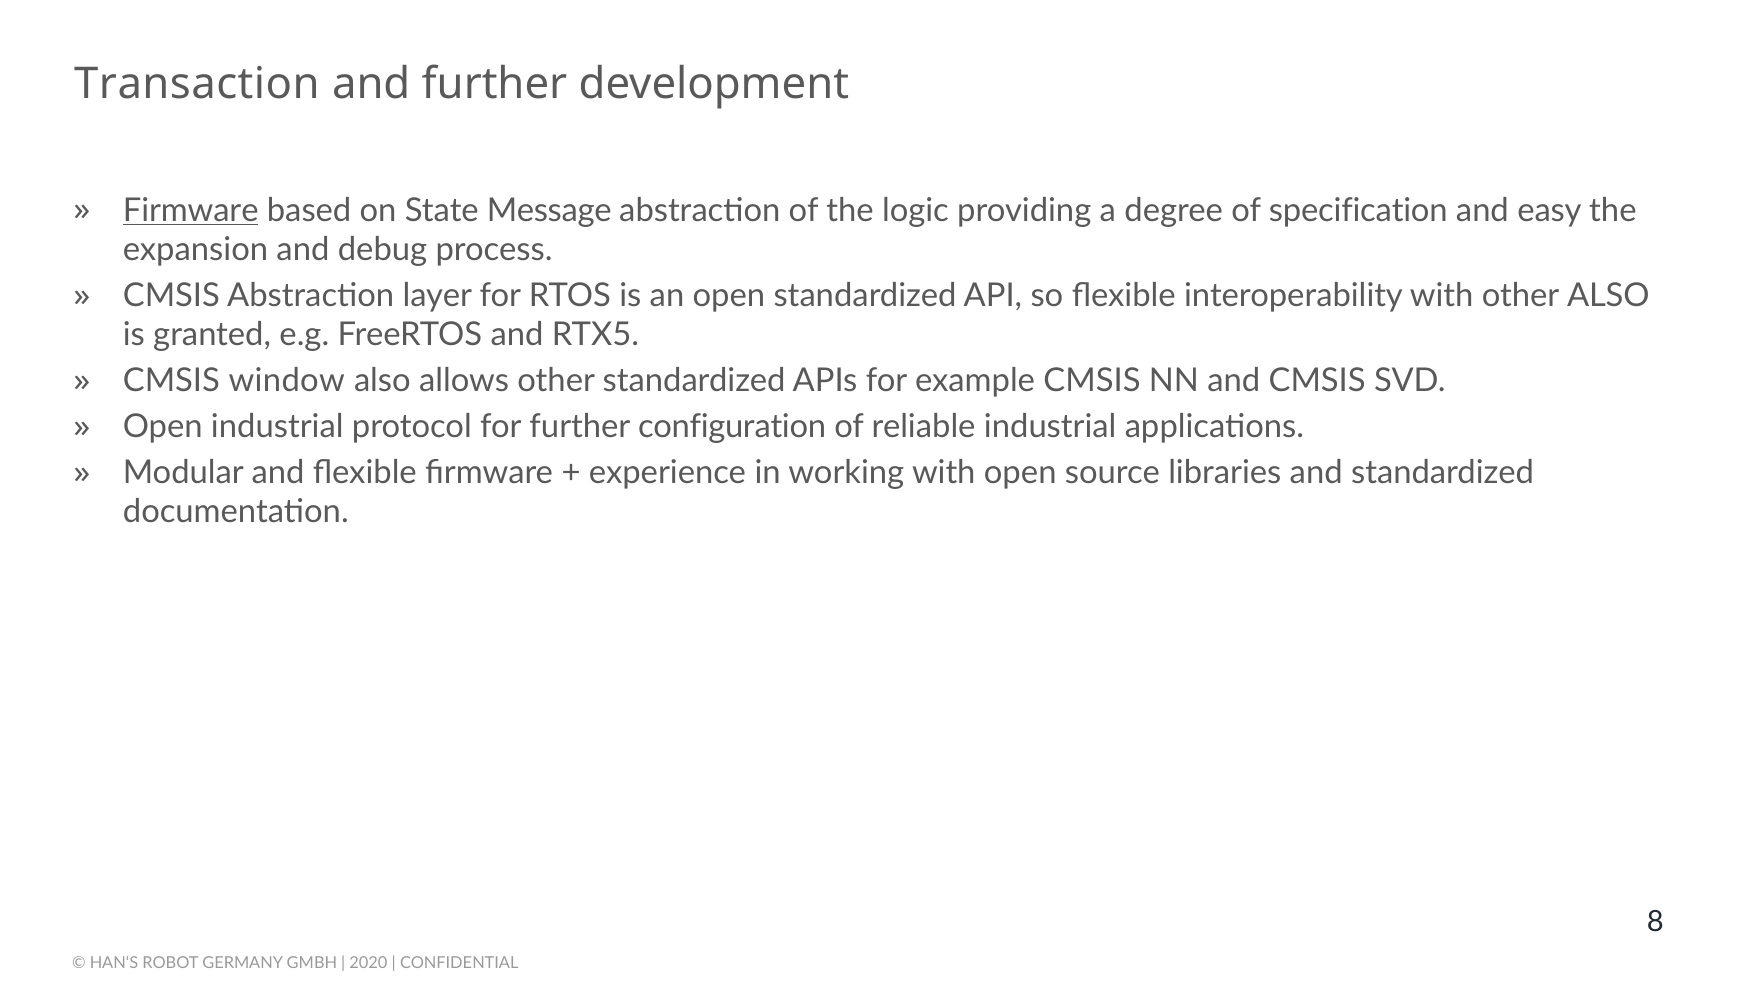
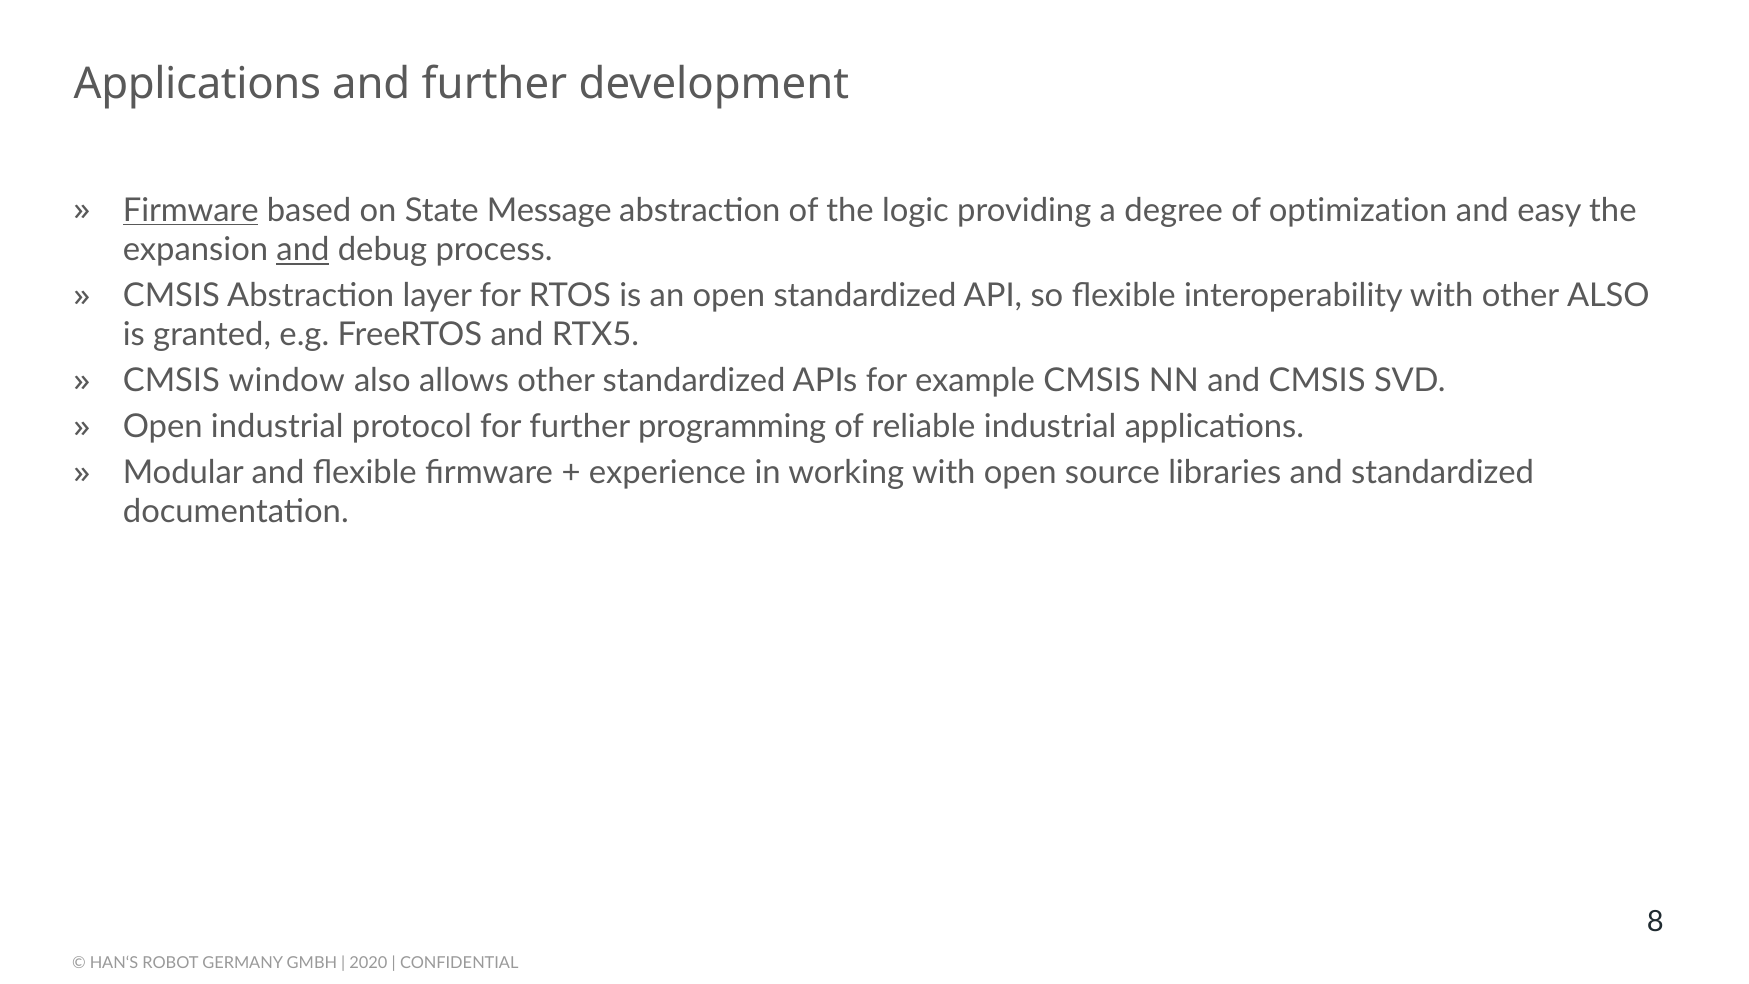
Transaction: Transaction -> Applications (197, 84)
specification: specification -> optimization (1358, 210)
and underline: none -> present (303, 250)
configuration: configuration -> programming (732, 427)
